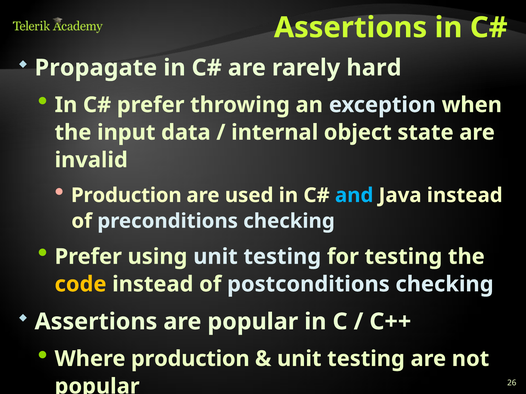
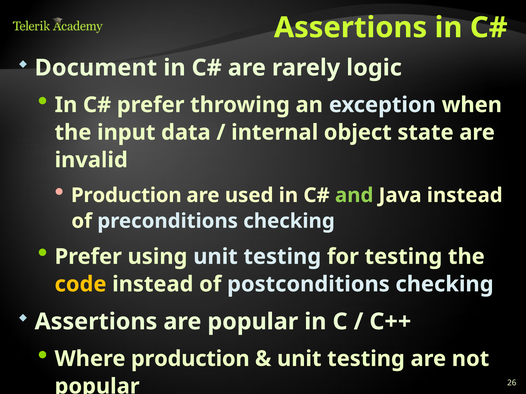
Propagate: Propagate -> Document (96, 68)
hard: hard -> logic (374, 68)
and colour: light blue -> light green (354, 196)
